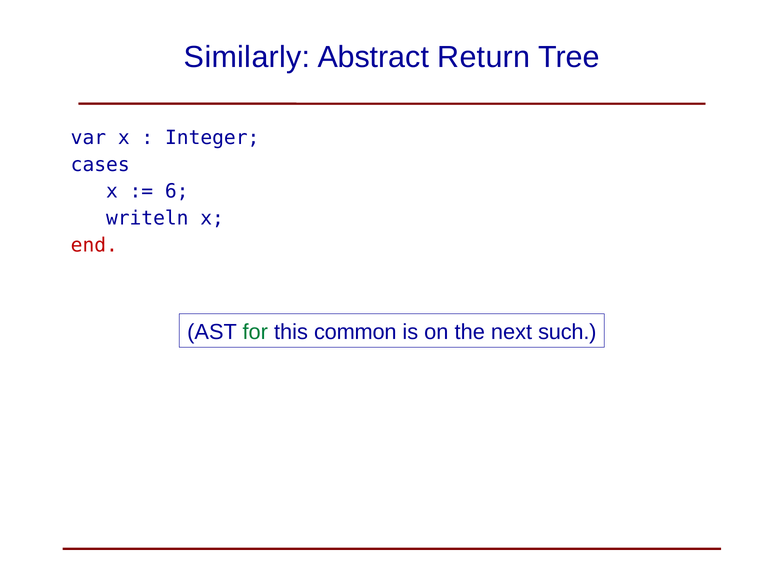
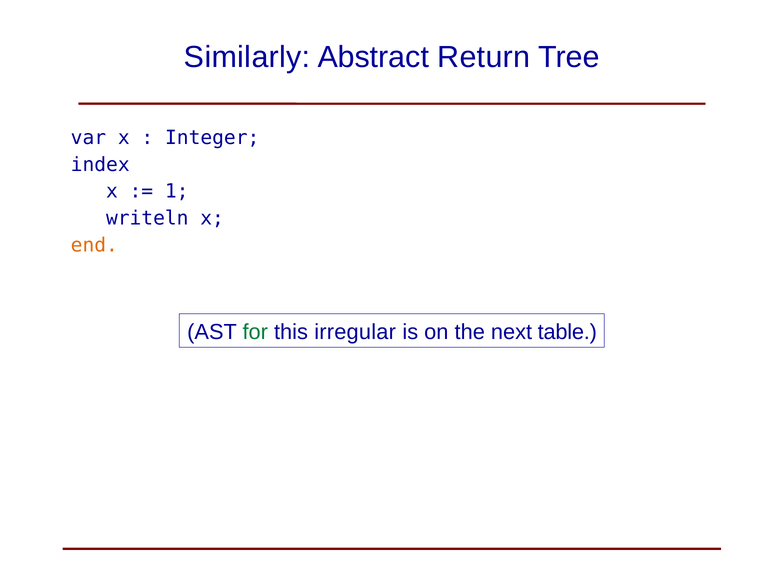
cases: cases -> index (100, 165)
6: 6 -> 1 (177, 191)
end colour: red -> orange (94, 245)
common: common -> irregular (355, 332)
such: such -> table (567, 332)
